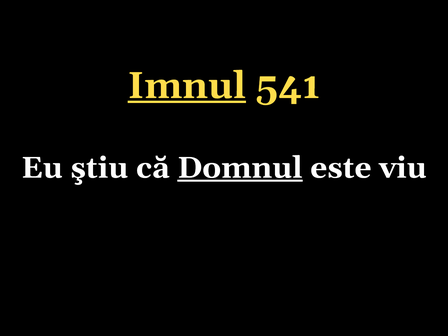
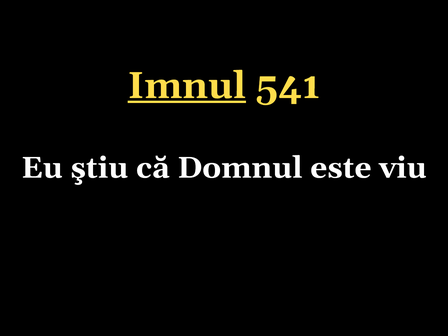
Domnul underline: present -> none (240, 168)
